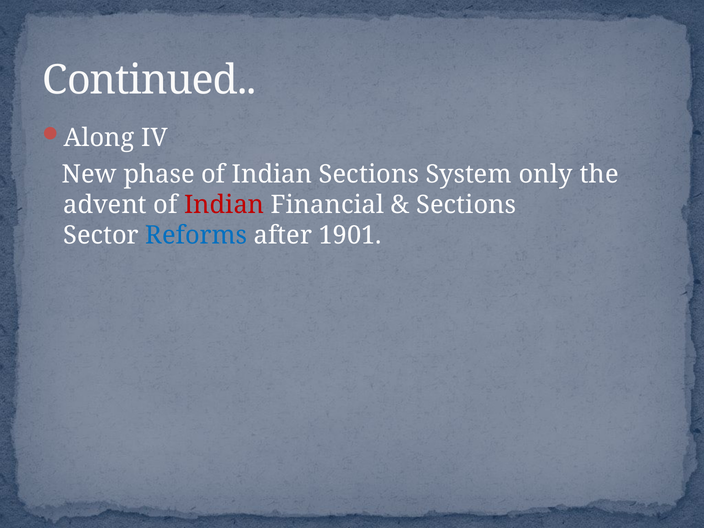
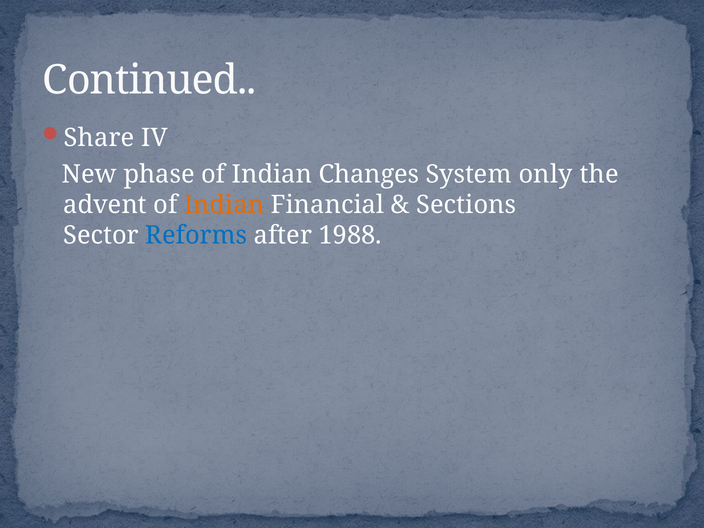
Along: Along -> Share (99, 138)
Indian Sections: Sections -> Changes (369, 174)
Indian colour: red -> orange (224, 205)
1901: 1901 -> 1988 (350, 235)
